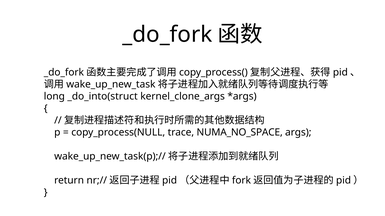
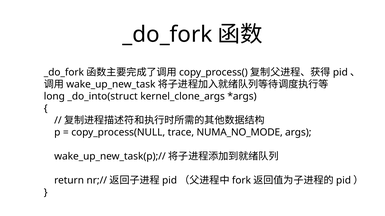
NUMA_NO_SPACE: NUMA_NO_SPACE -> NUMA_NO_MODE (240, 133)
